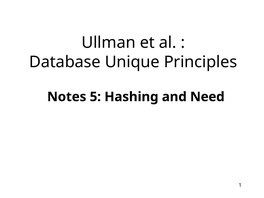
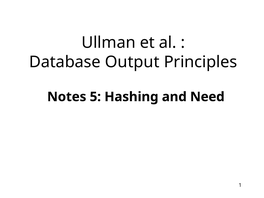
Unique: Unique -> Output (132, 62)
